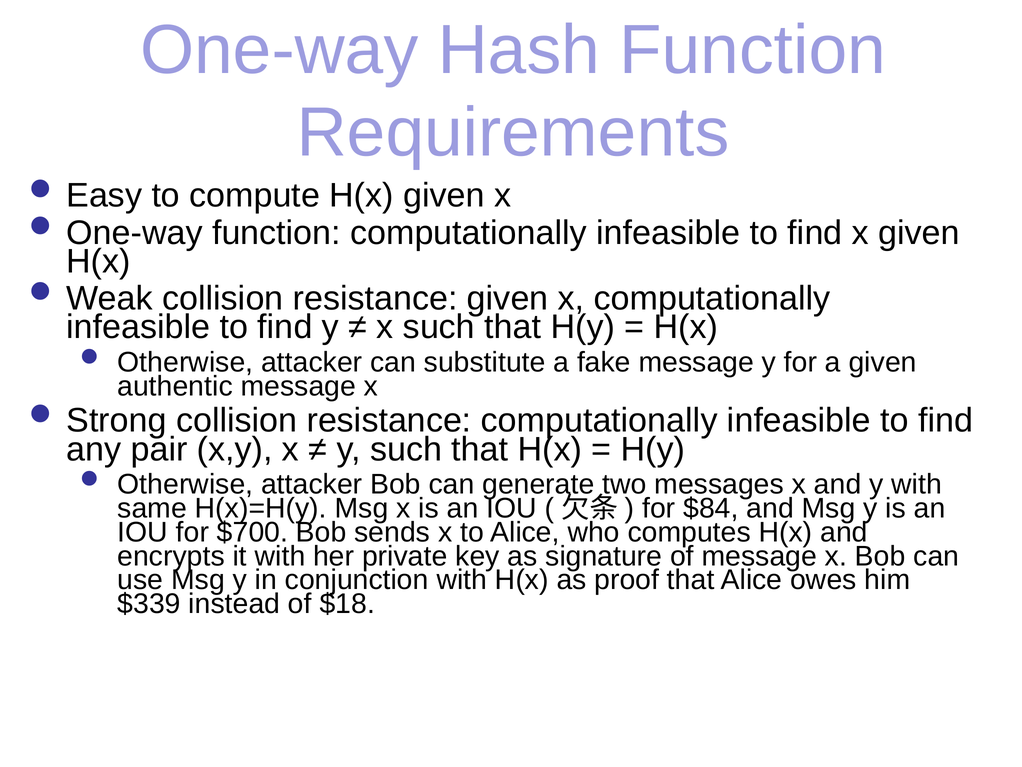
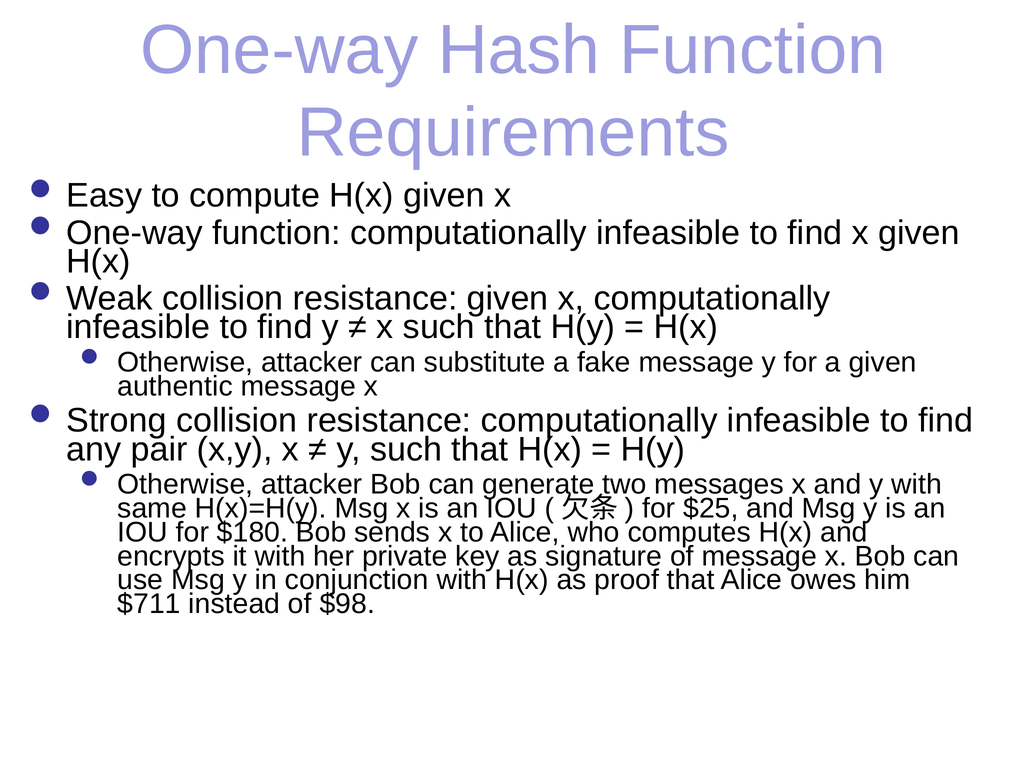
$84: $84 -> $25 (711, 508)
$700: $700 -> $180 (252, 532)
$339: $339 -> $711 (149, 604)
$18: $18 -> $98 (347, 604)
